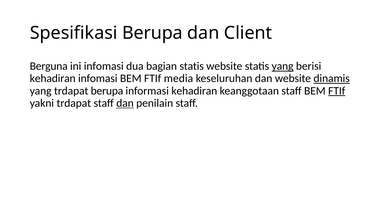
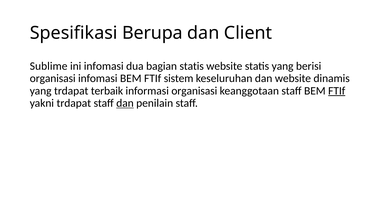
Berguna: Berguna -> Sublime (49, 66)
yang underline: present -> none (283, 66)
kehadiran: kehadiran -> organisasi (53, 78)
media: media -> sistem (179, 78)
dinamis underline: present -> none (332, 78)
trdapat berupa: berupa -> terbaik (107, 91)
informasi kehadiran: kehadiran -> organisasi (194, 91)
